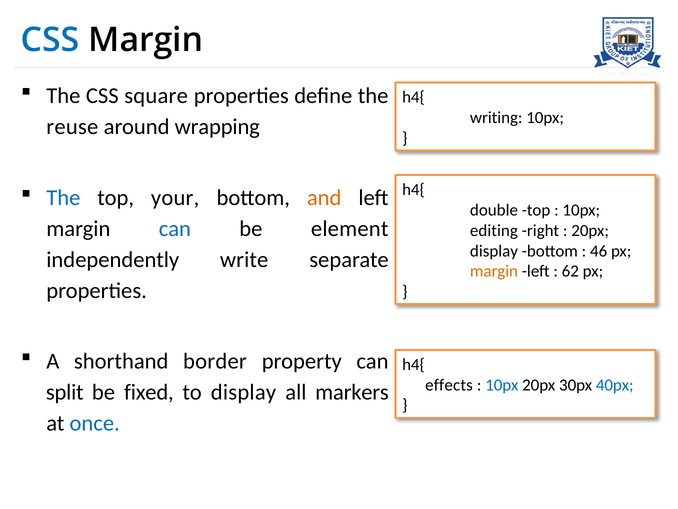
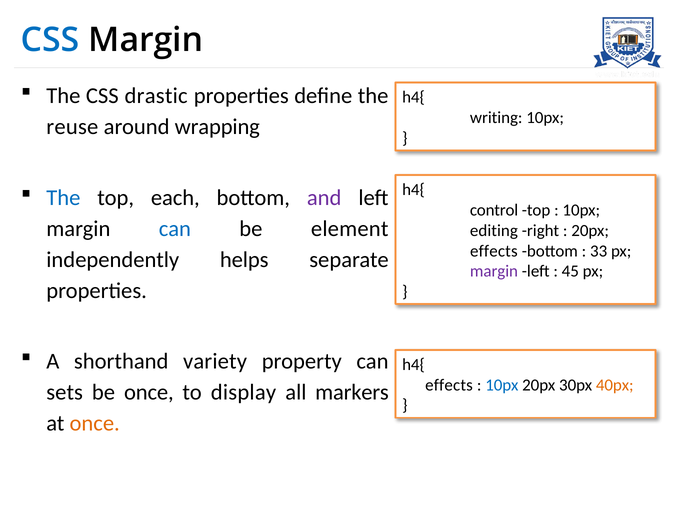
square: square -> drastic (156, 96)
your: your -> each (175, 198)
and colour: orange -> purple (324, 198)
double: double -> control (494, 210)
display: display -> effects (494, 251)
46: 46 -> 33 (599, 251)
write: write -> helps (244, 259)
margin colour: orange -> purple (494, 271)
62: 62 -> 45 (570, 271)
border: border -> variety (215, 361)
40px colour: blue -> orange (615, 385)
split: split -> sets (65, 392)
be fixed: fixed -> once (149, 392)
once colour: blue -> orange (95, 423)
